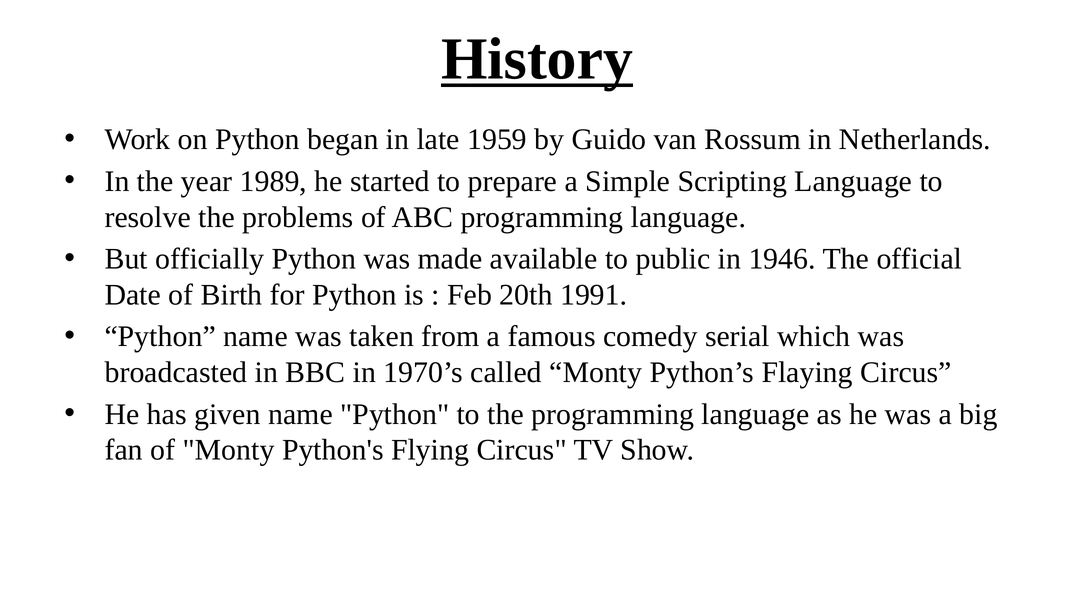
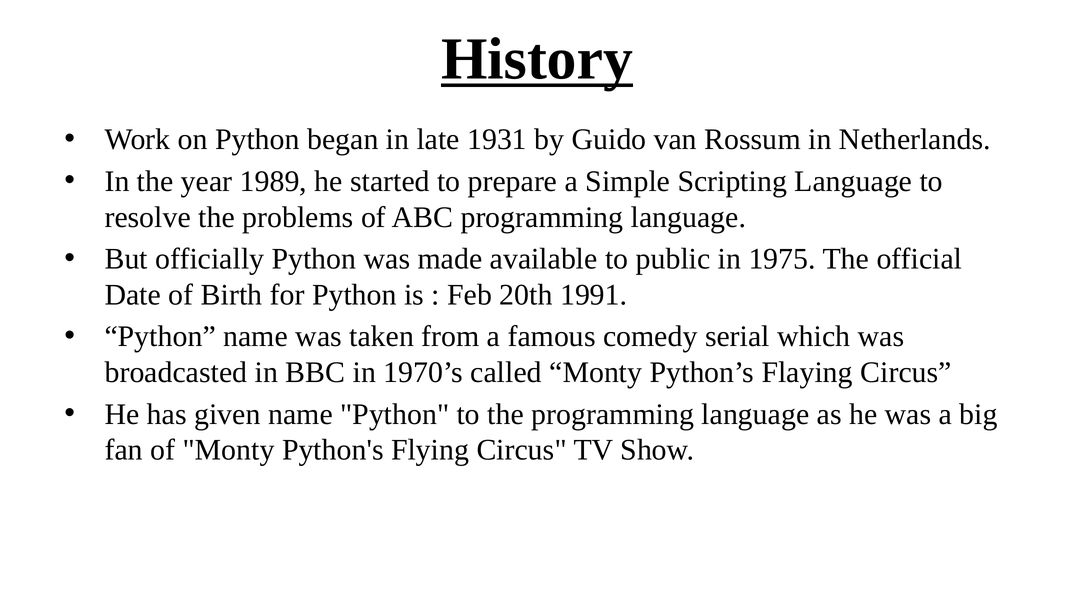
1959: 1959 -> 1931 (497, 140)
1946: 1946 -> 1975 (782, 259)
